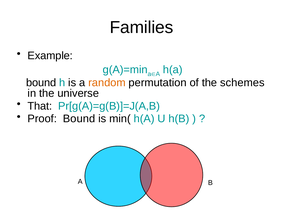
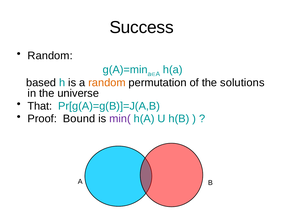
Families: Families -> Success (142, 27)
Example: Example -> Random (50, 56)
bound: bound -> based (41, 83)
schemes: schemes -> solutions (242, 83)
min( colour: black -> purple (120, 119)
